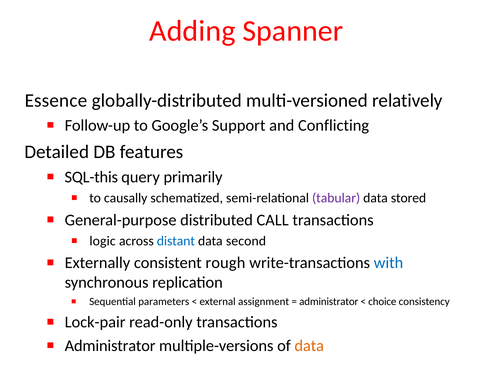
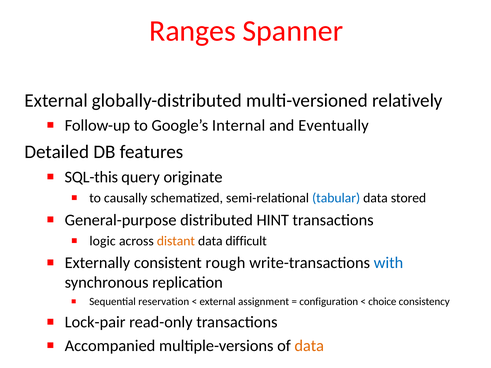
Adding: Adding -> Ranges (192, 31)
Essence: Essence -> External (56, 101)
Support: Support -> Internal (239, 125)
Conflicting: Conflicting -> Eventually (333, 125)
primarily: primarily -> originate (193, 177)
tabular colour: purple -> blue (336, 198)
CALL: CALL -> HINT (273, 220)
distant colour: blue -> orange (176, 241)
second: second -> difficult (246, 241)
parameters: parameters -> reservation (164, 302)
administrator: administrator -> configuration (329, 302)
Administrator: Administrator -> Accompanied (110, 346)
